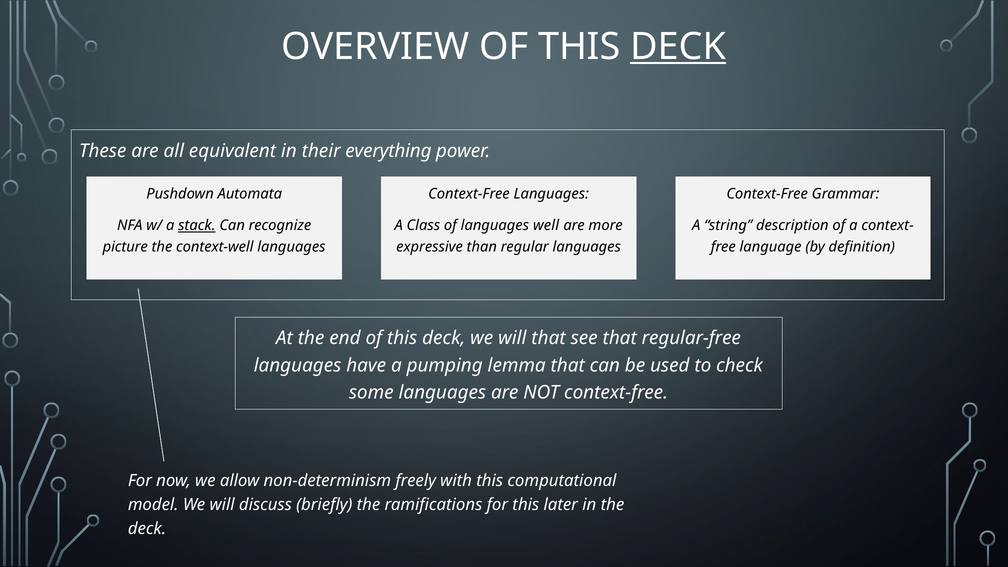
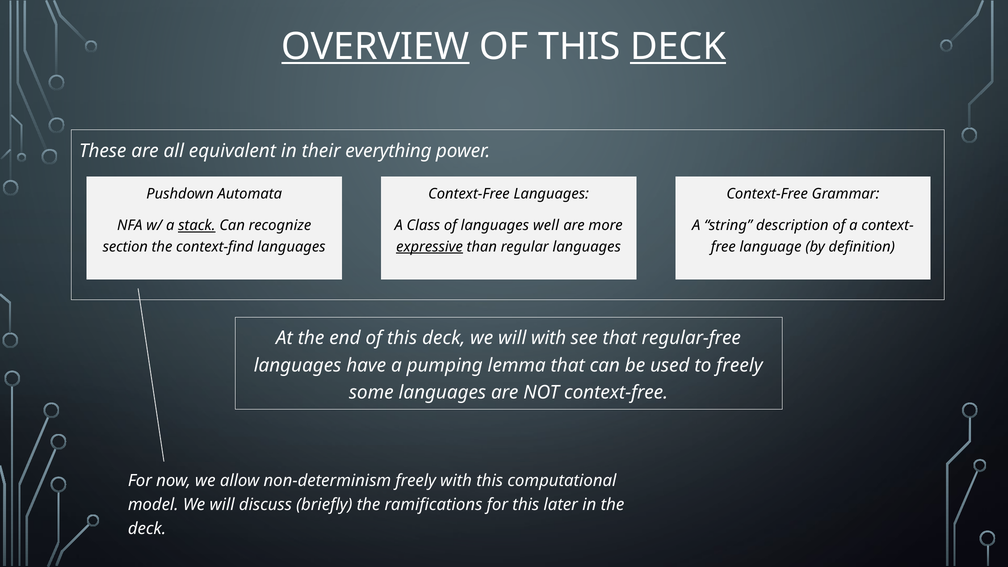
OVERVIEW underline: none -> present (375, 47)
picture: picture -> section (125, 247)
context-well: context-well -> context-find (215, 247)
expressive underline: none -> present (430, 247)
will that: that -> with (549, 338)
to check: check -> freely (739, 365)
